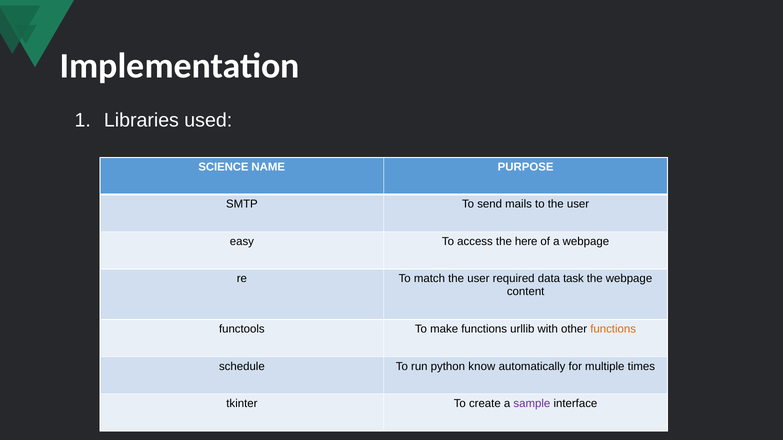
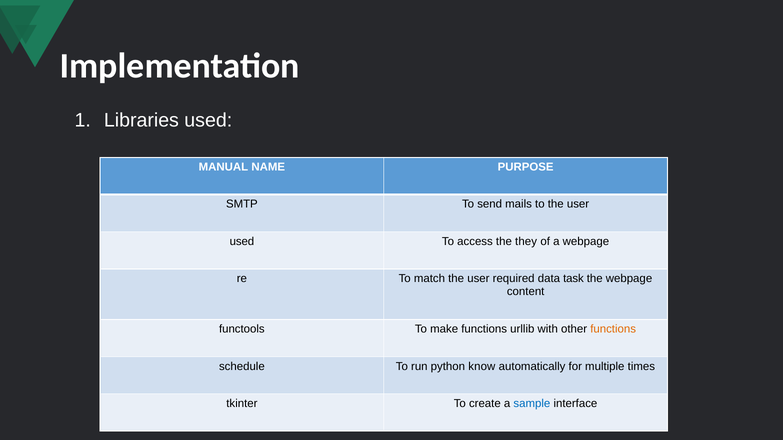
SCIENCE: SCIENCE -> MANUAL (223, 167)
easy: easy -> used (242, 242)
here: here -> they (526, 242)
sample colour: purple -> blue (532, 404)
